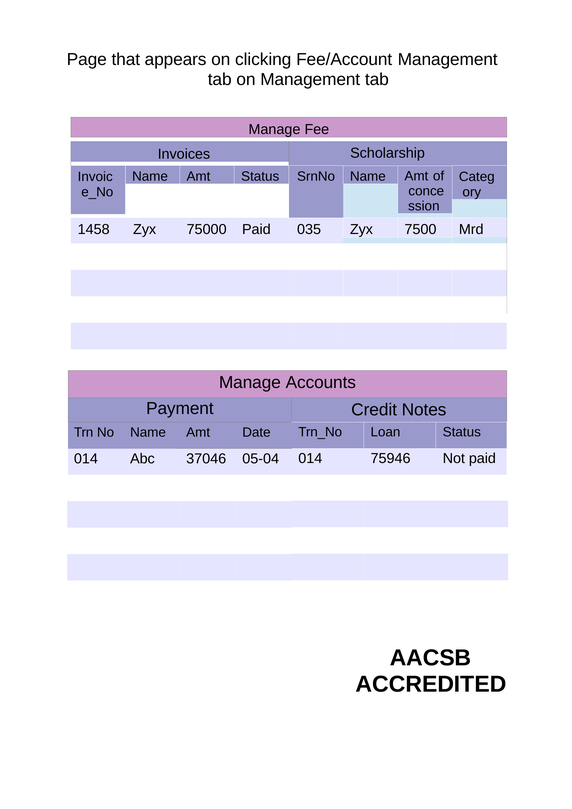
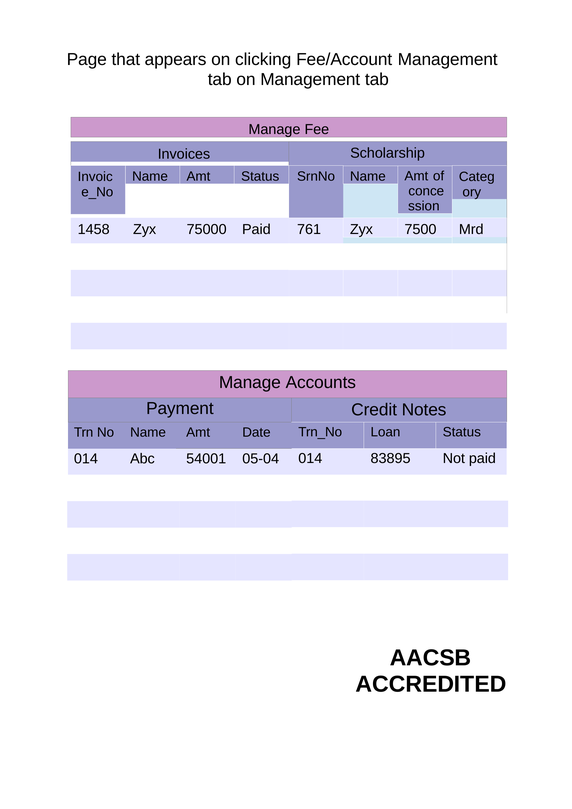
035: 035 -> 761 (309, 230)
37046: 37046 -> 54001 (206, 459)
75946: 75946 -> 83895 (391, 459)
